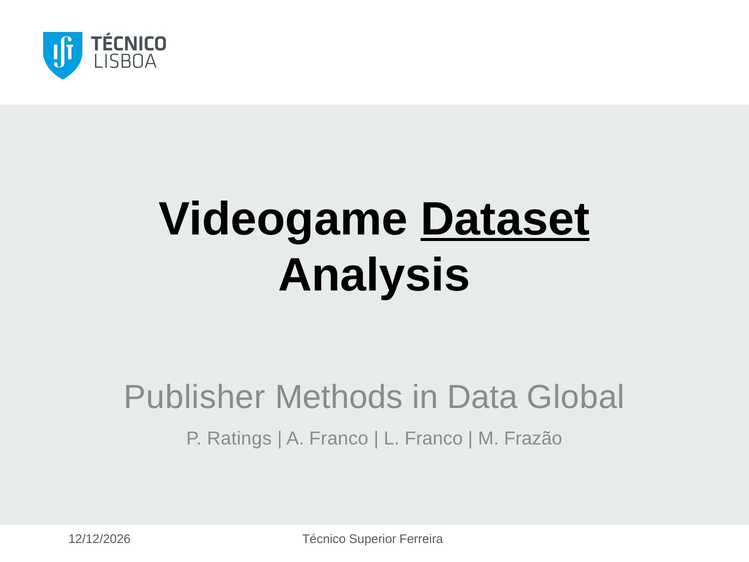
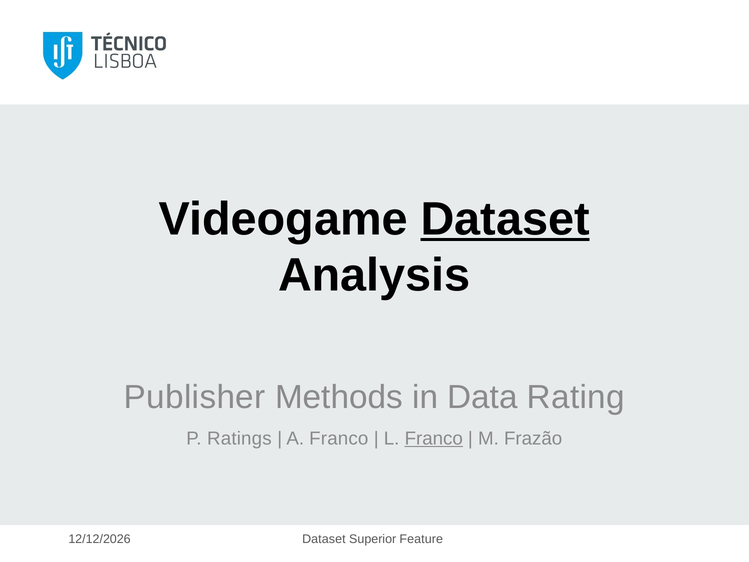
Global: Global -> Rating (576, 397)
Franco underline: none -> present (434, 438)
Técnico: Técnico -> Dataset (324, 539)
Ferreira: Ferreira -> Feature (421, 539)
